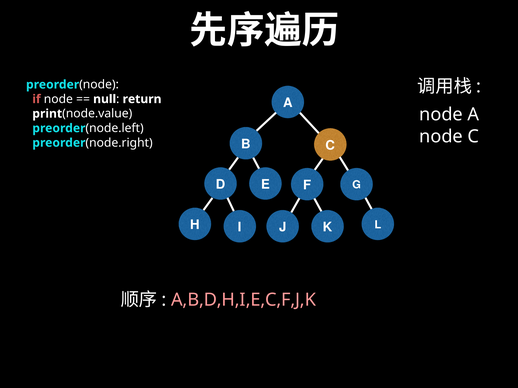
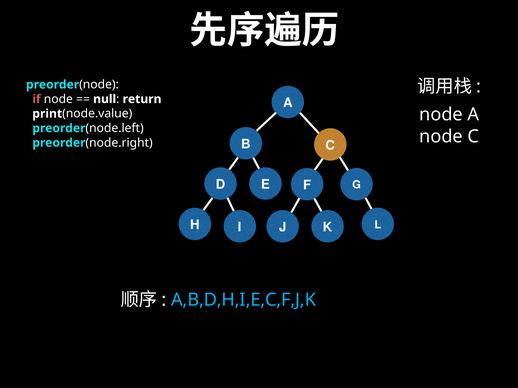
A,B,D,H,I,E,C,F,J,K colour: pink -> light blue (244, 300)
